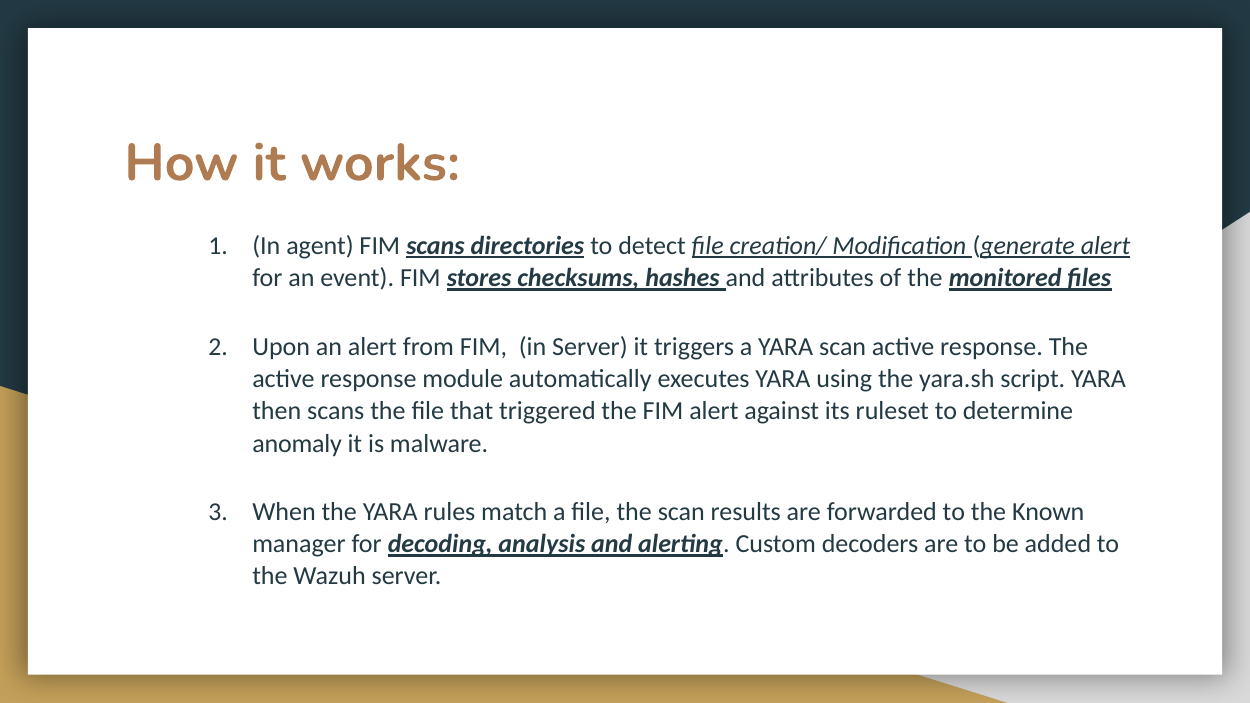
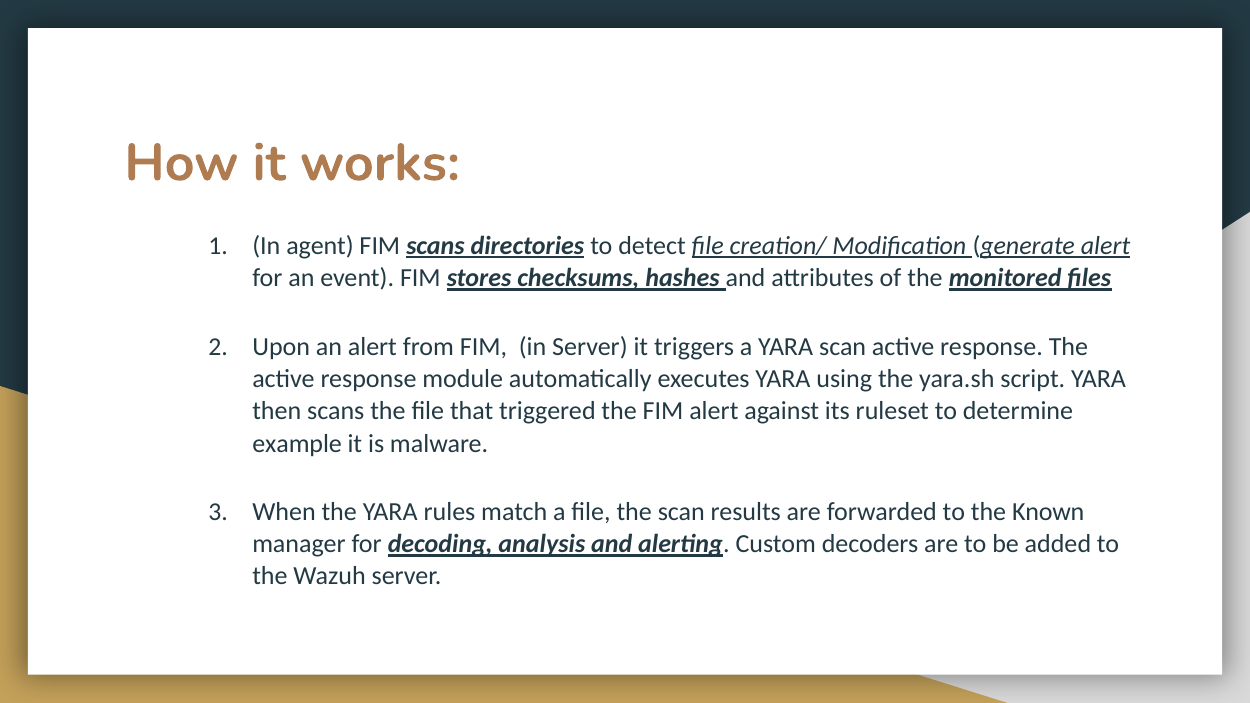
anomaly: anomaly -> example (297, 444)
